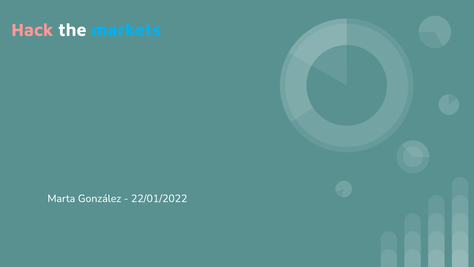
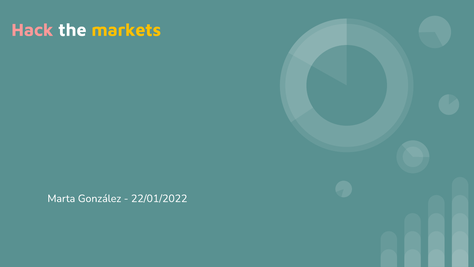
markets colour: light blue -> yellow (126, 30)
